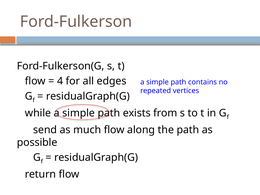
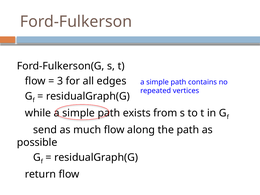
4: 4 -> 3 (60, 81)
